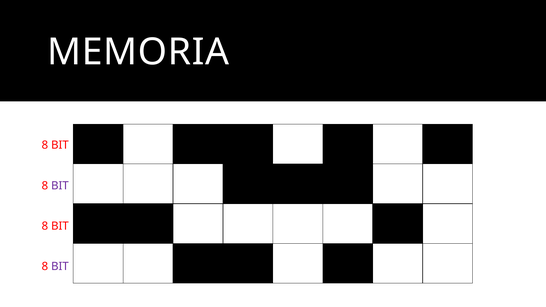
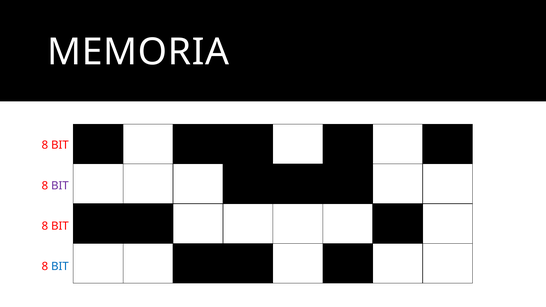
BIT colour: purple -> blue (60, 266)
